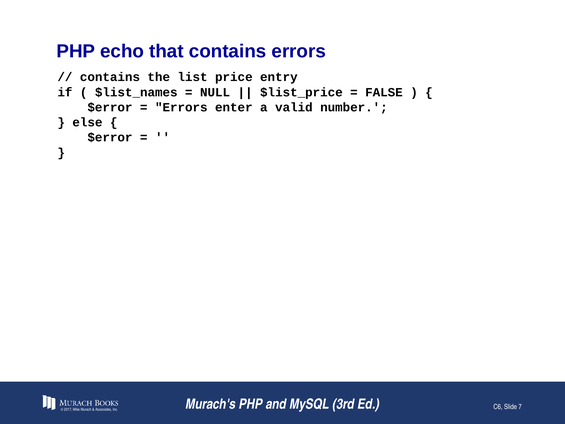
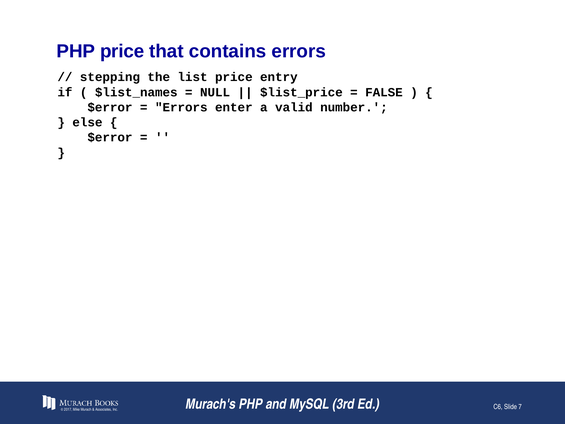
PHP echo: echo -> price (122, 51)
contains: contains -> stepping (110, 77)
